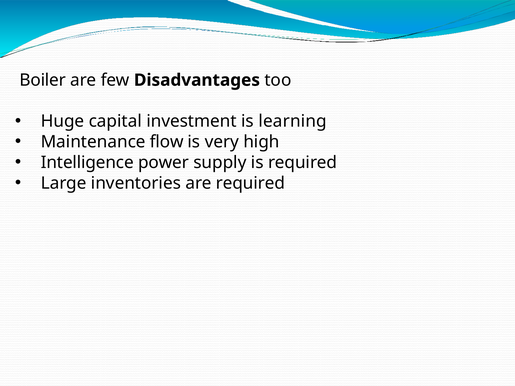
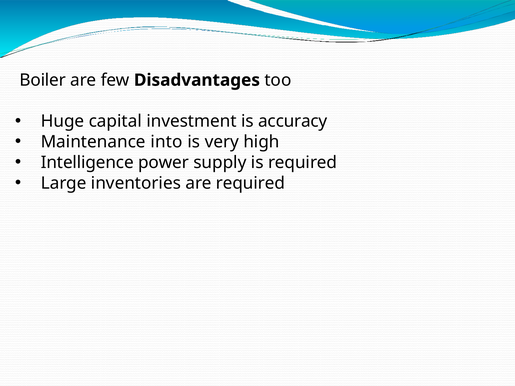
learning: learning -> accuracy (293, 121)
flow: flow -> into (166, 142)
